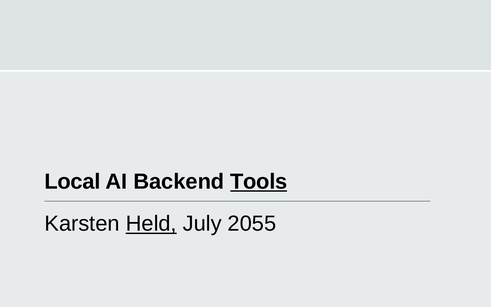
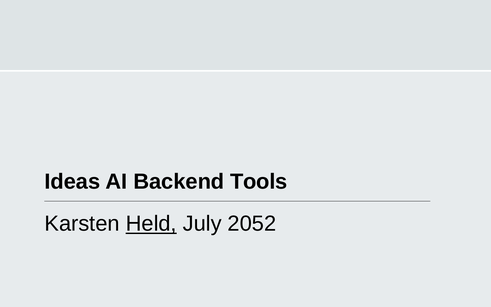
Local: Local -> Ideas (72, 182)
Tools underline: present -> none (259, 182)
2055: 2055 -> 2052 (252, 224)
